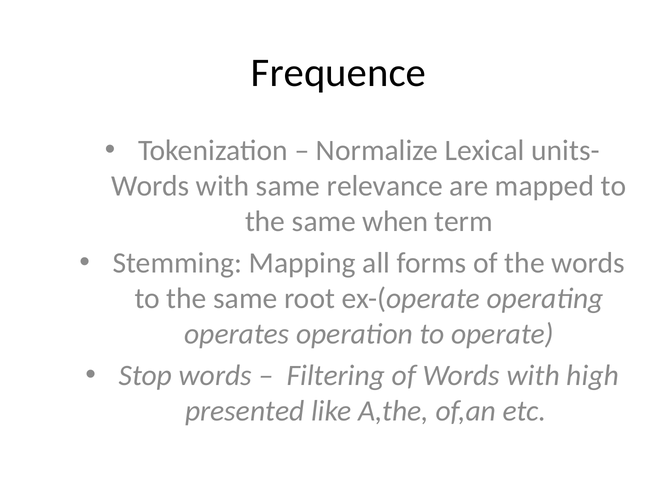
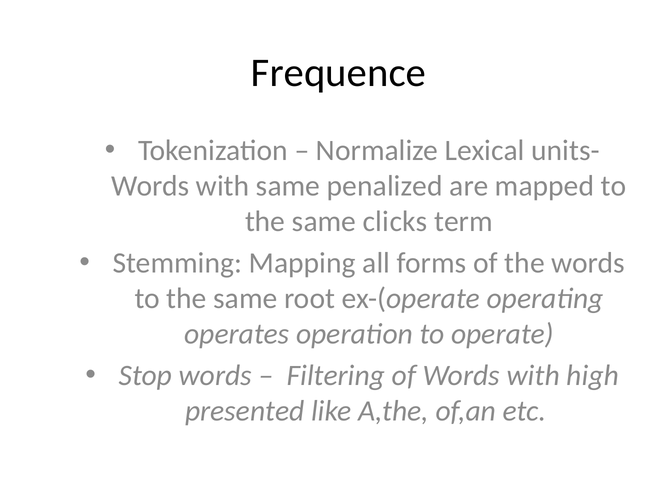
relevance: relevance -> penalized (385, 186)
when: when -> clicks (395, 222)
